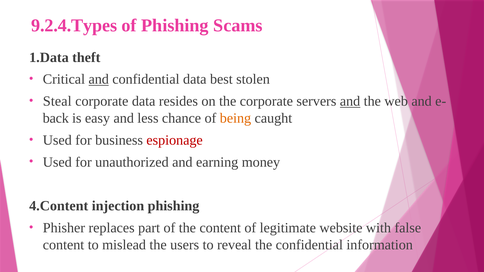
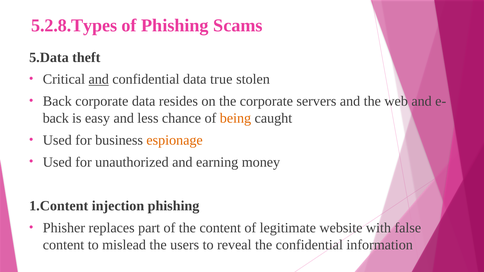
9.2.4.Types: 9.2.4.Types -> 5.2.8.Types (74, 26)
1.Data: 1.Data -> 5.Data (49, 57)
best: best -> true (221, 79)
Steal: Steal -> Back (57, 101)
and underline: present -> none (350, 101)
espionage colour: red -> orange (175, 140)
4.Content: 4.Content -> 1.Content (59, 206)
